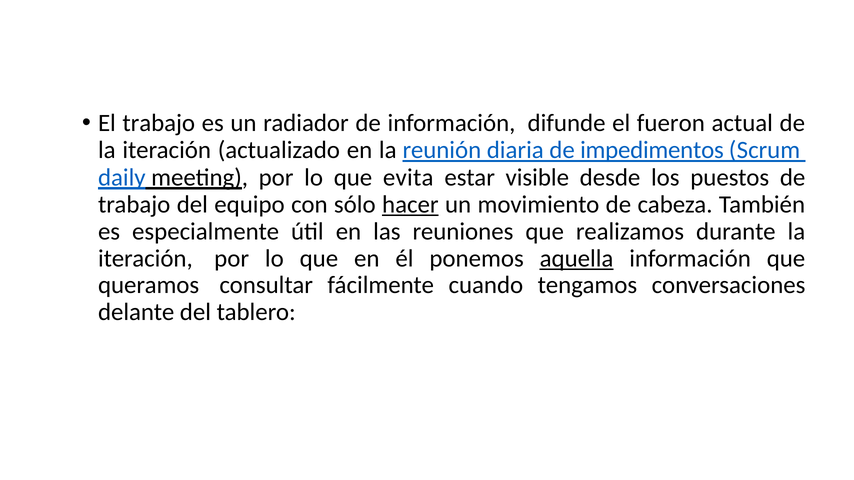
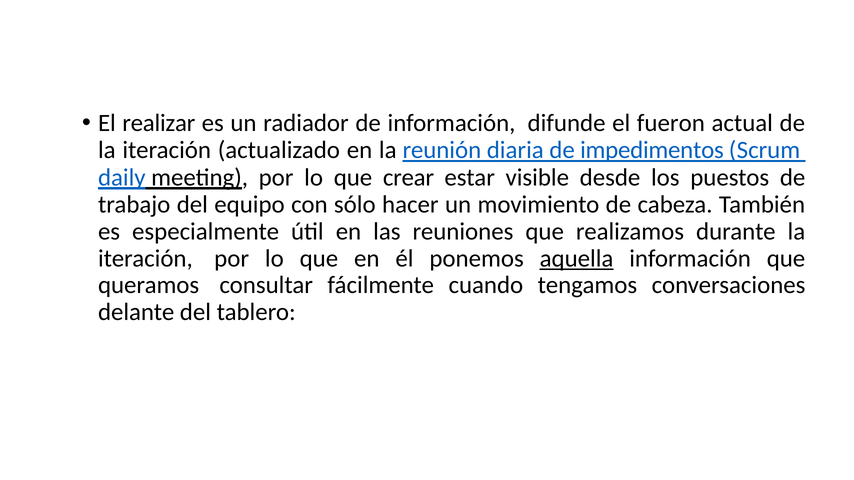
El trabajo: trabajo -> realizar (159, 123)
evita: evita -> crear (408, 178)
hacer underline: present -> none (410, 205)
